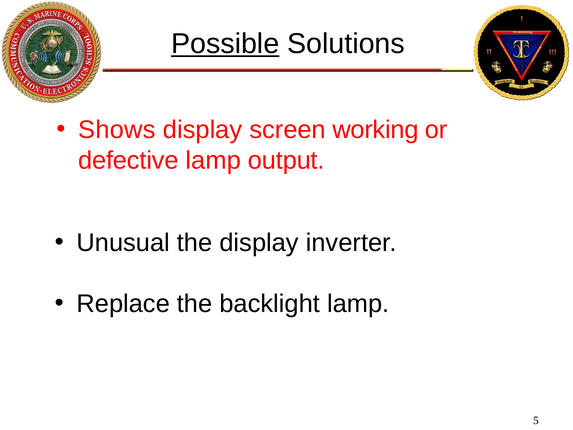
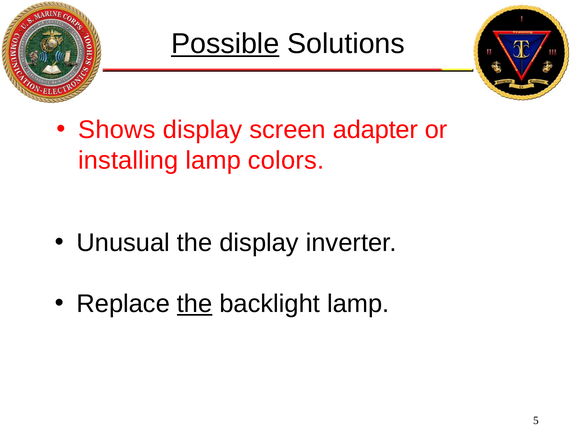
working: working -> adapter (375, 130)
defective: defective -> installing (128, 160)
output: output -> colors (286, 160)
the underline: none -> present (195, 304)
